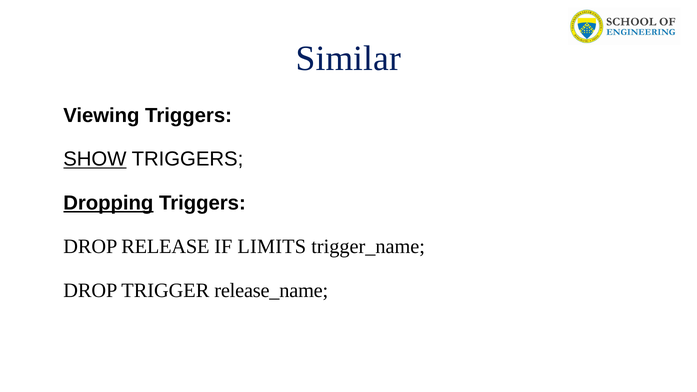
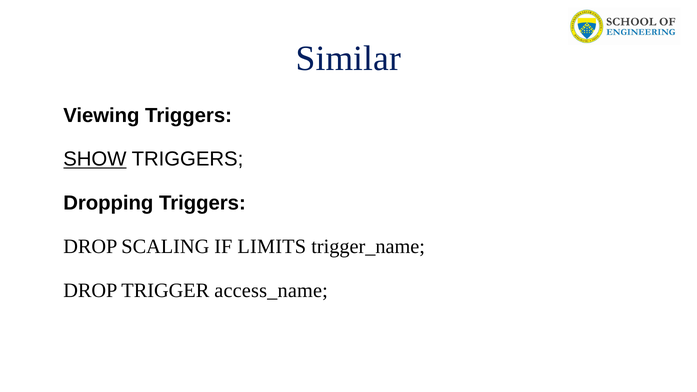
Dropping underline: present -> none (108, 203)
RELEASE: RELEASE -> SCALING (165, 247)
release_name: release_name -> access_name (271, 291)
